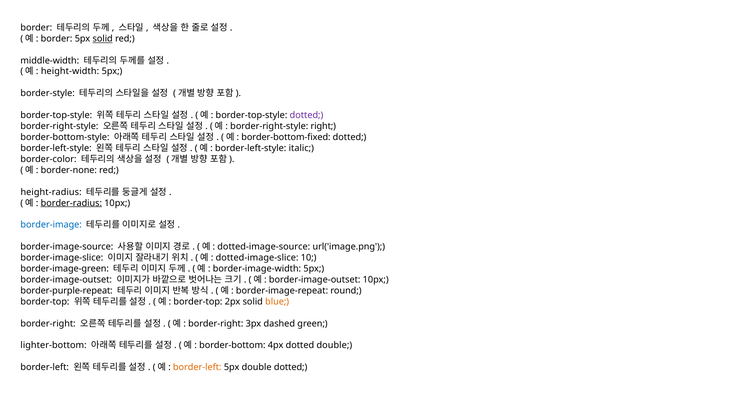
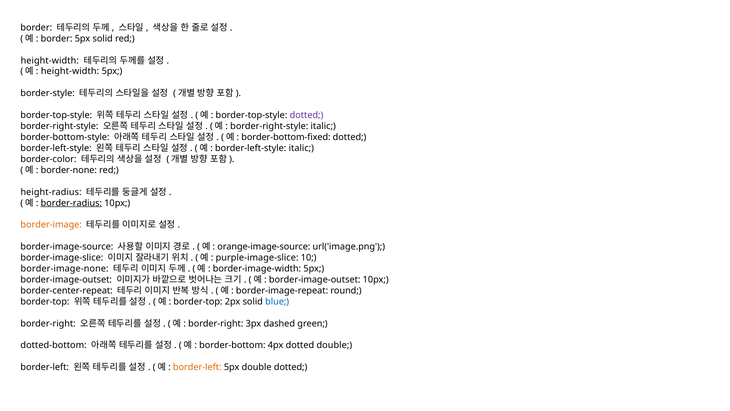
solid underline: present -> none (103, 39)
middle-width: middle-width -> height-width (50, 60)
border-right-style right: right -> italic (323, 126)
border-image colour: blue -> orange (51, 225)
dotted-image-source: dotted-image-source -> orange-image-source (264, 247)
dotted-image-slice: dotted-image-slice -> purple-image-slice (257, 258)
border-image-green: border-image-green -> border-image-none (65, 269)
border-purple-repeat: border-purple-repeat -> border-center-repeat (67, 290)
blue colour: orange -> blue (277, 301)
lighter-bottom: lighter-bottom -> dotted-bottom (54, 345)
